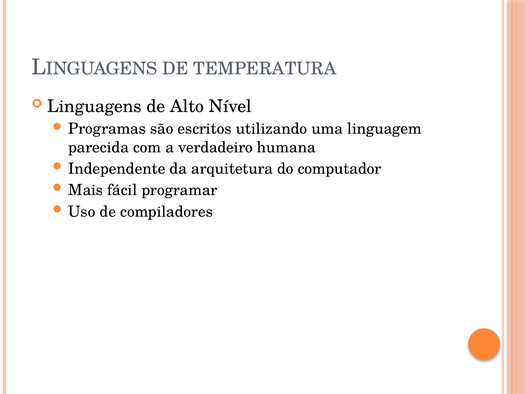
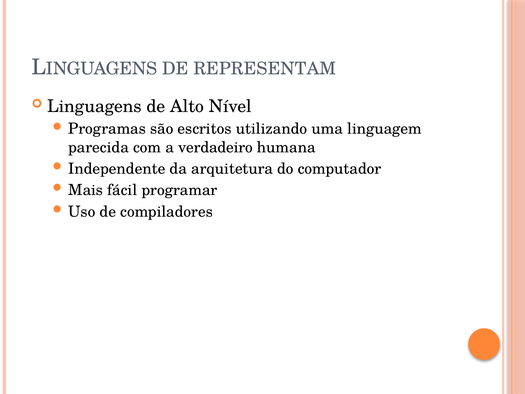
TEMPERATURA: TEMPERATURA -> REPRESENTAM (265, 69)
